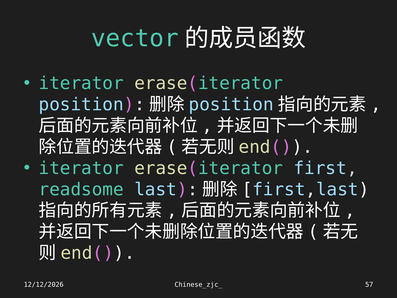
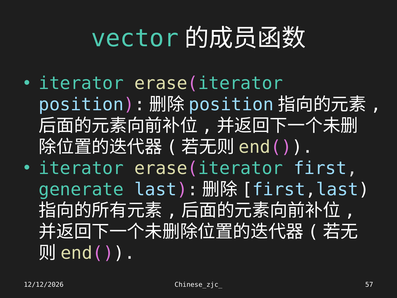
readsome: readsome -> generate (81, 189)
